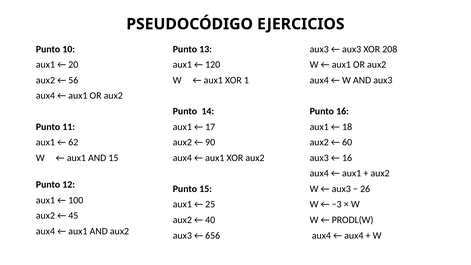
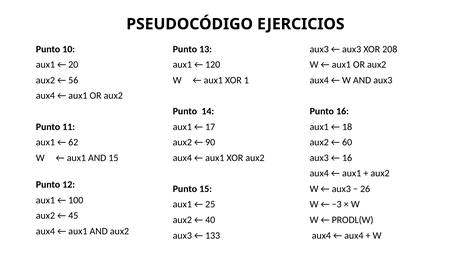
656: 656 -> 133 (213, 235)
